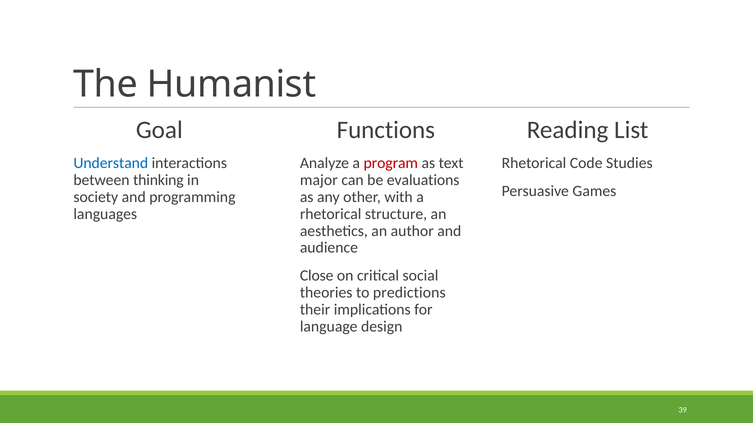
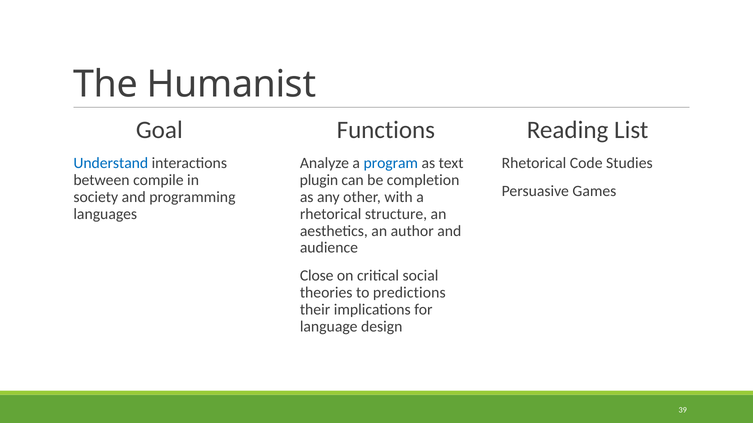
program colour: red -> blue (391, 163)
thinking: thinking -> compile (158, 180)
major: major -> plugin (319, 180)
evaluations: evaluations -> completion (423, 180)
